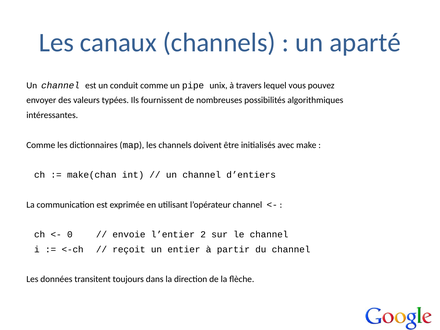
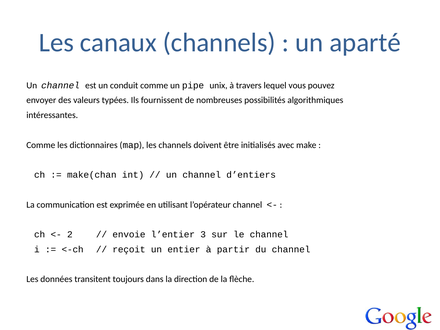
0: 0 -> 2 (70, 234)
2: 2 -> 3 (203, 234)
